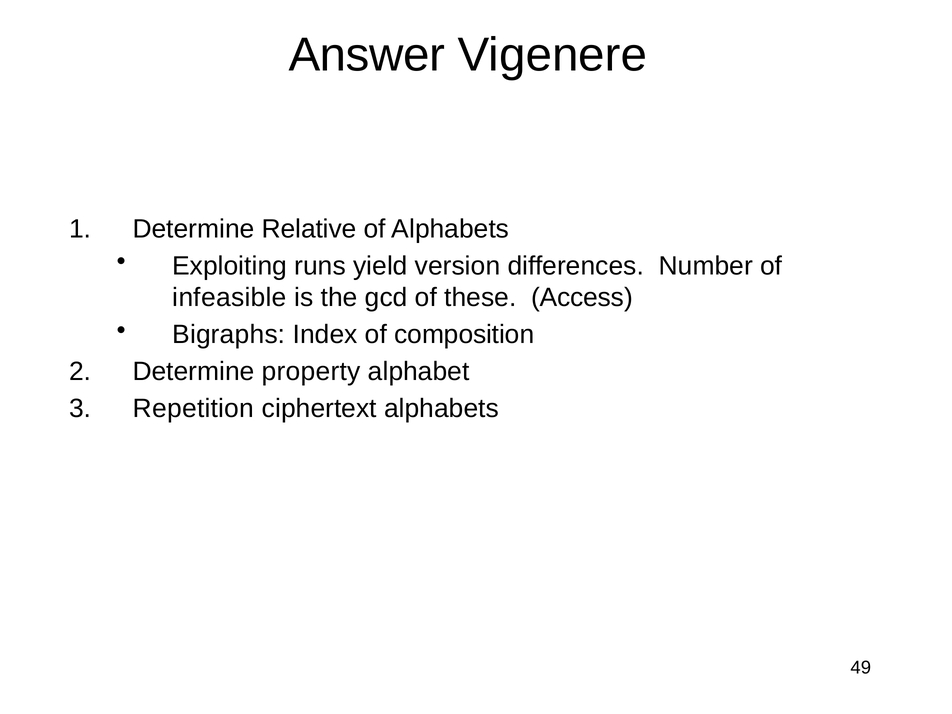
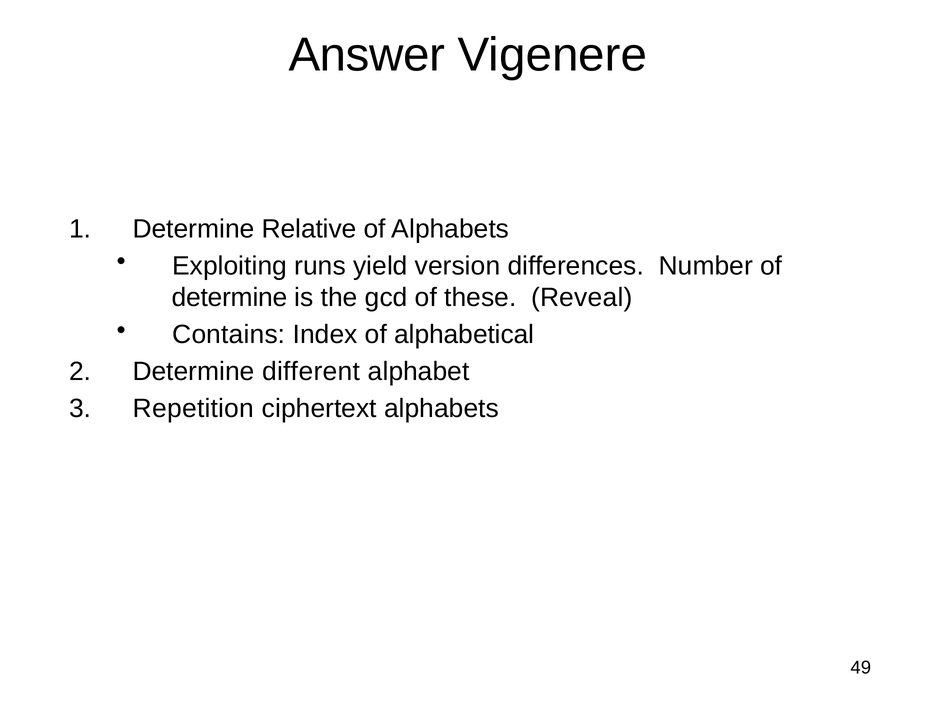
infeasible: infeasible -> determine (230, 298)
Access: Access -> Reveal (582, 298)
Bigraphs: Bigraphs -> Contains (229, 335)
composition: composition -> alphabetical (464, 335)
property: property -> different (311, 372)
